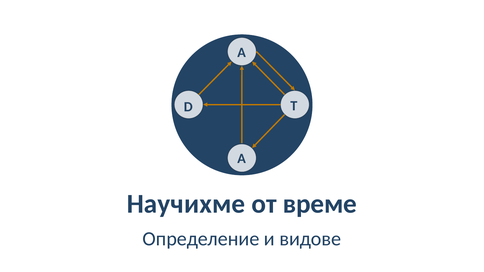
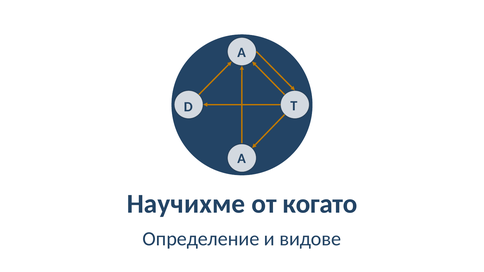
време: време -> когато (320, 204)
